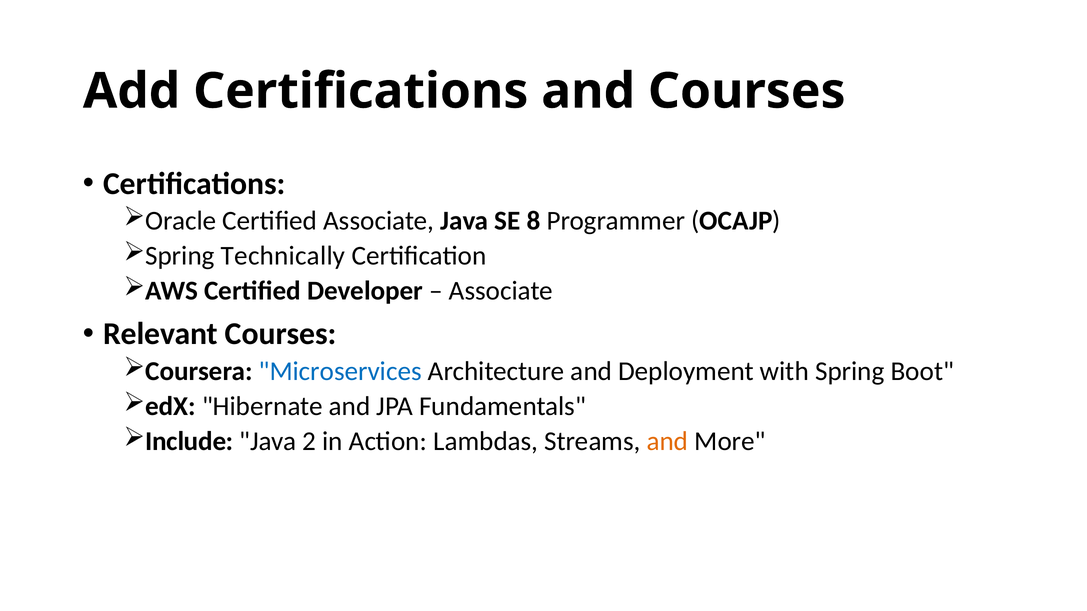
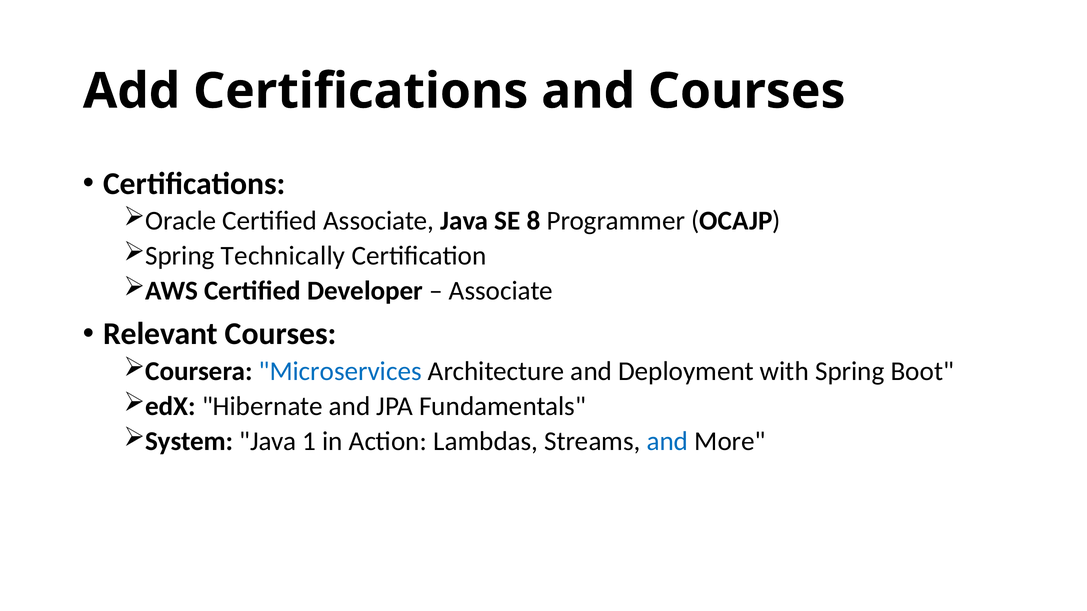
Include: Include -> System (189, 442)
2: 2 -> 1 (309, 442)
and colour: orange -> blue (667, 442)
